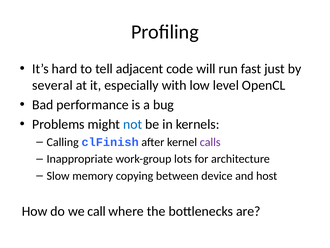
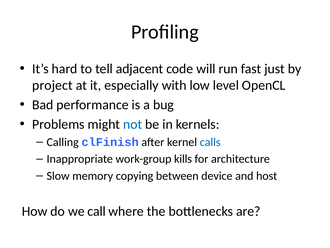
several: several -> project (52, 85)
calls colour: purple -> blue (210, 142)
lots: lots -> kills (183, 159)
